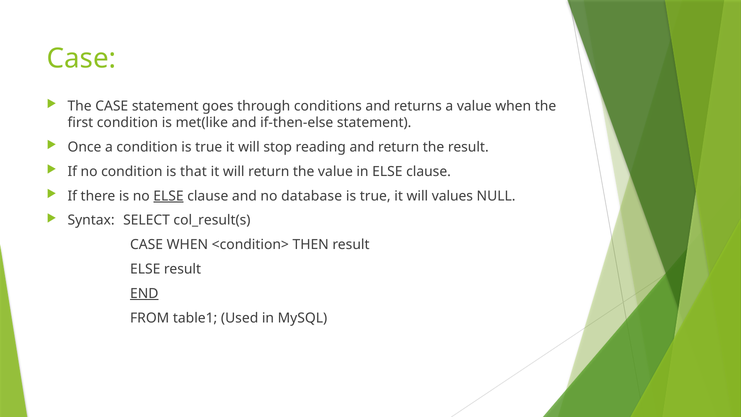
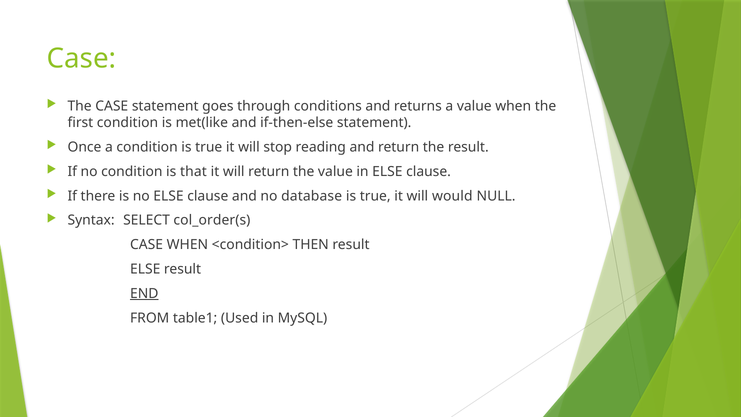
ELSE underline: present -> none (168, 196)
values: values -> would (452, 196)
col_result(s: col_result(s -> col_order(s (212, 220)
